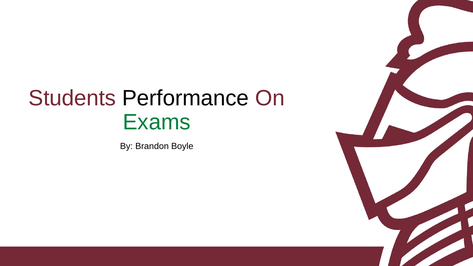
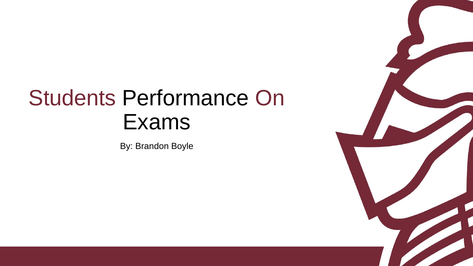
Exams colour: green -> black (157, 122)
